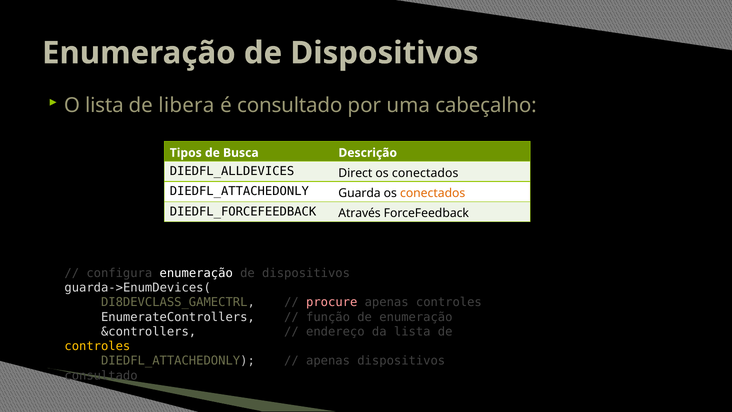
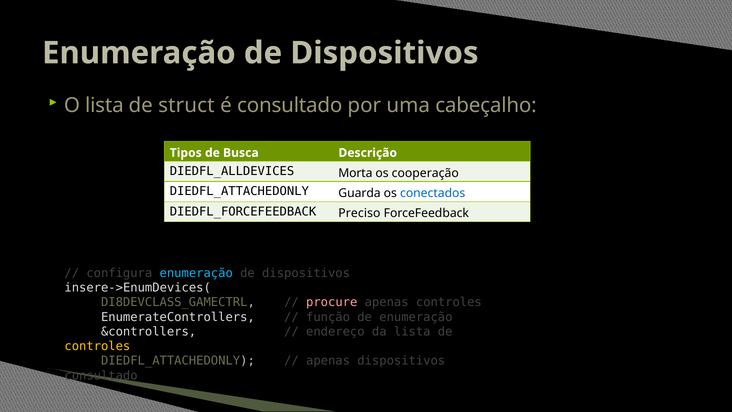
libera: libera -> struct (186, 105)
Direct: Direct -> Morta (355, 173)
conectados: conectados -> cooperação (425, 173)
conectados colour: orange -> blue (433, 193)
Através: Através -> Preciso (359, 213)
enumeração colour: white -> light blue (196, 273)
guarda->EnumDevices(: guarda->EnumDevices( -> insere->EnumDevices( (138, 288)
